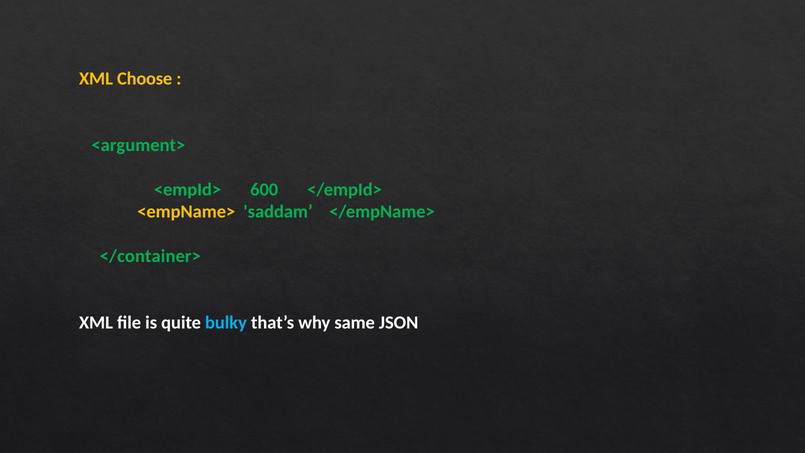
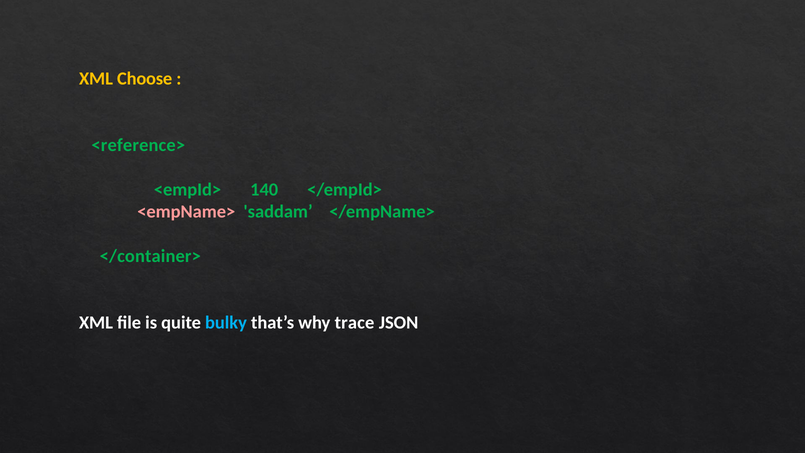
<argument>: <argument> -> <reference> (138, 145)
600: 600 -> 140 (264, 190)
<empName> colour: yellow -> pink (186, 212)
same: same -> trace (355, 322)
